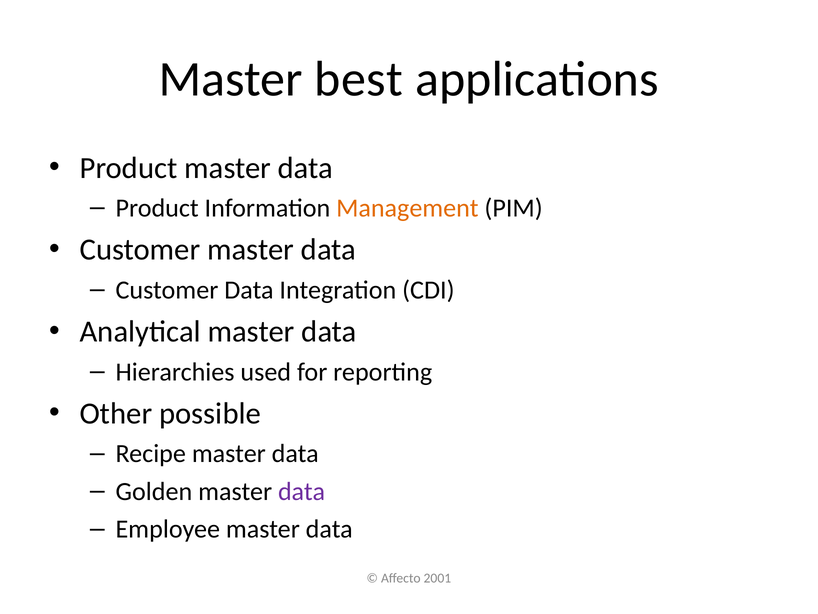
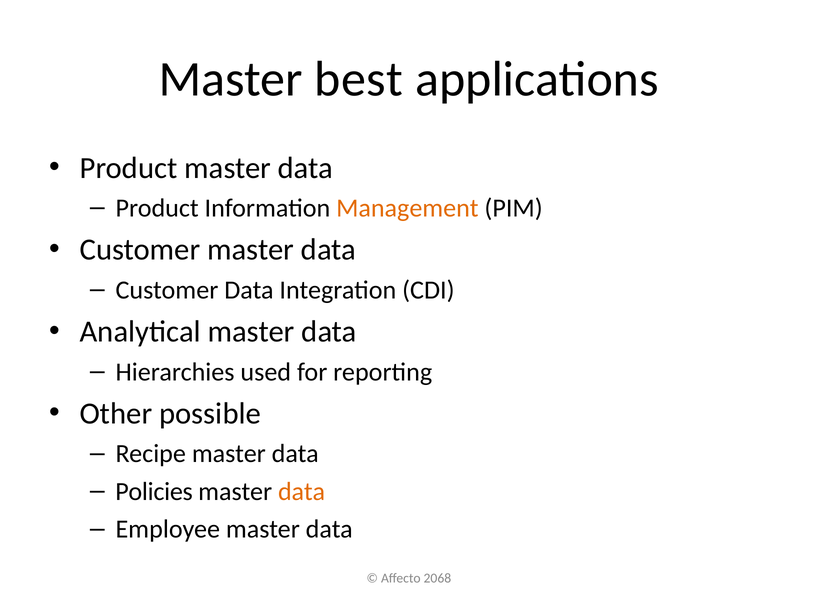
Golden: Golden -> Policies (154, 491)
data colour: purple -> orange (302, 491)
2001: 2001 -> 2068 (437, 578)
